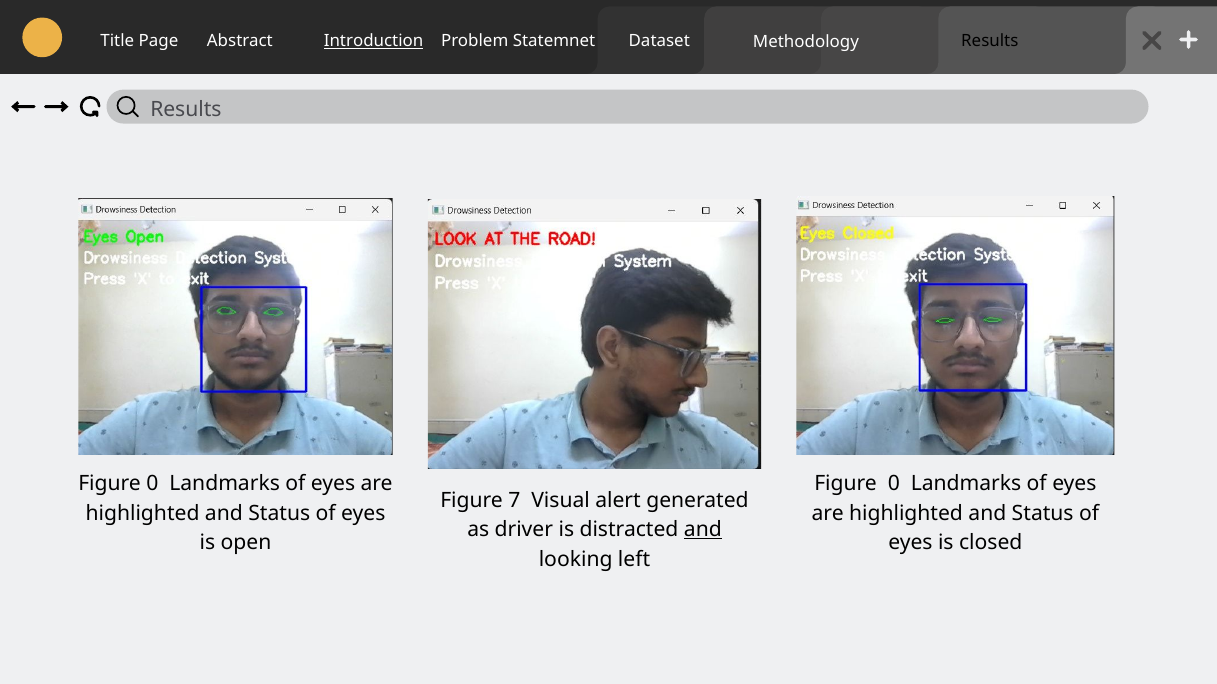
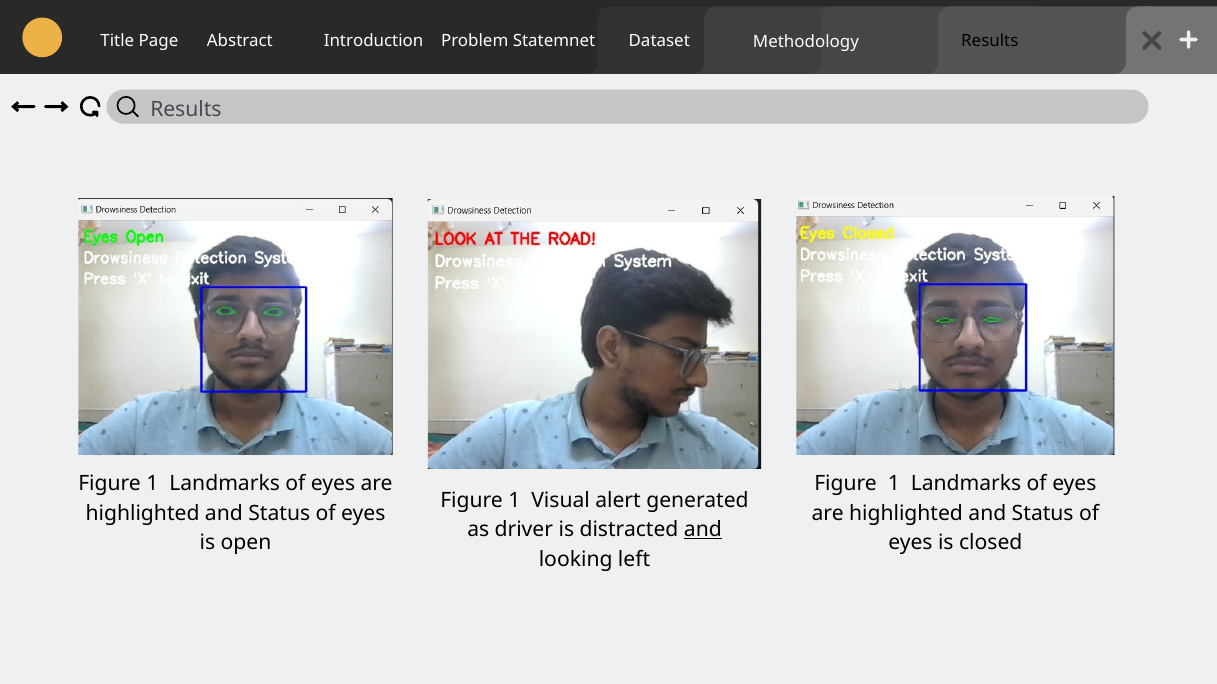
Introduction underline: present -> none (374, 41)
0: 0 -> 1 (152, 484)
0: 0 -> 1 (894, 484)
7: 7 -> 1 (514, 501)
